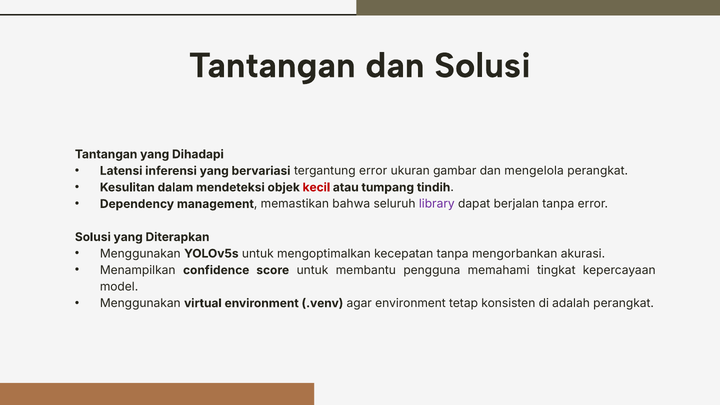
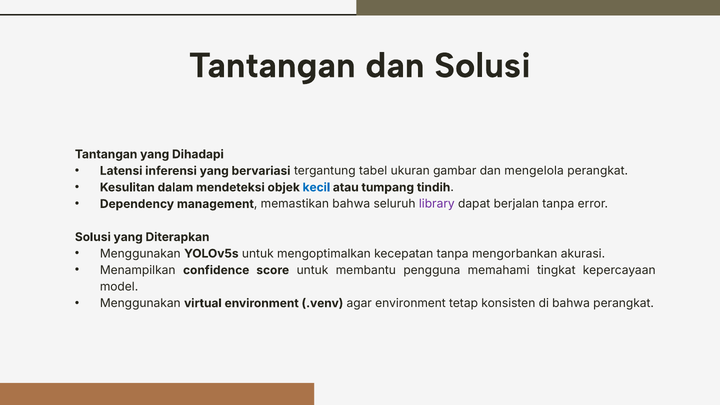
tergantung error: error -> tabel (373, 171)
kecil colour: red -> blue (316, 187)
di adalah: adalah -> bahwa (571, 303)
